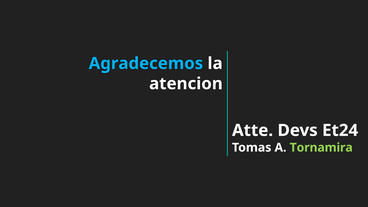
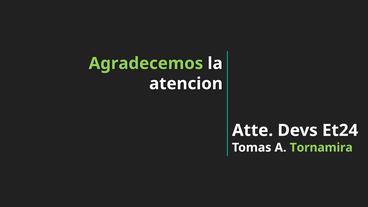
Agradecemos colour: light blue -> light green (146, 63)
